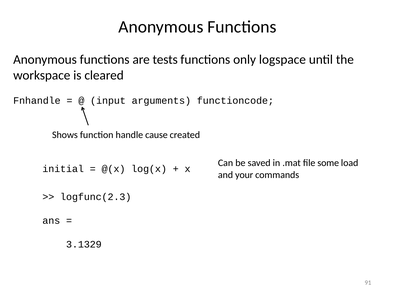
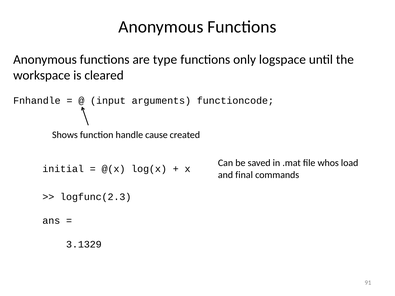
tests: tests -> type (165, 60)
some: some -> whos (328, 163)
your: your -> final (244, 175)
